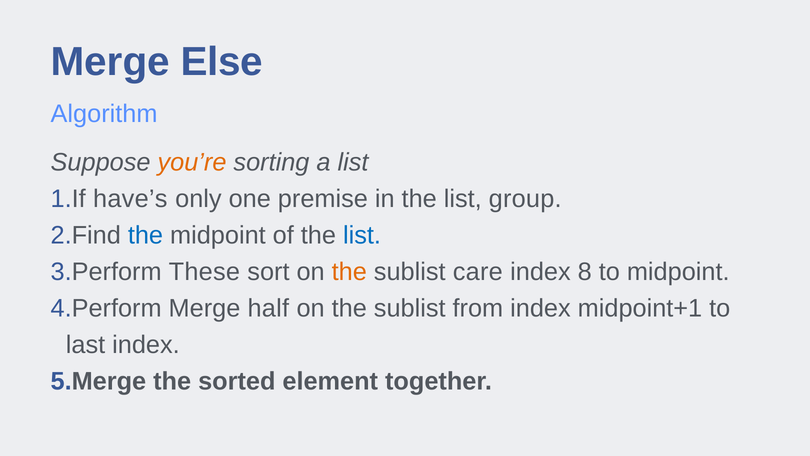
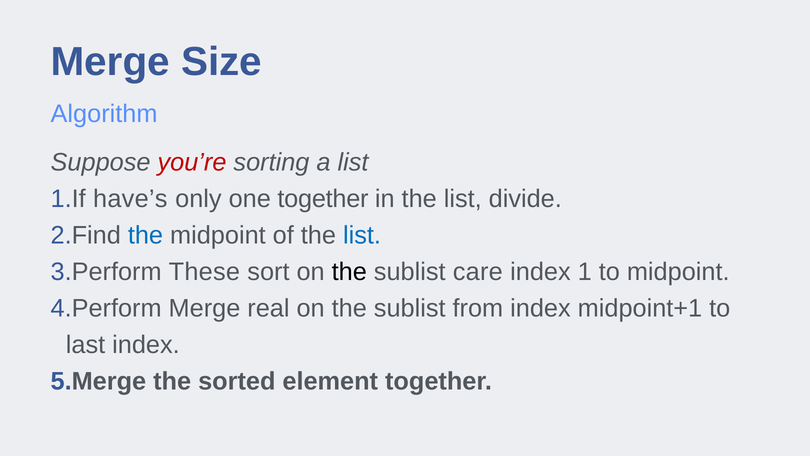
Else: Else -> Size (222, 62)
you’re colour: orange -> red (192, 162)
one premise: premise -> together (323, 199)
group: group -> divide (525, 199)
the colour: orange -> black (349, 272)
8: 8 -> 1 (585, 272)
half: half -> real (268, 308)
